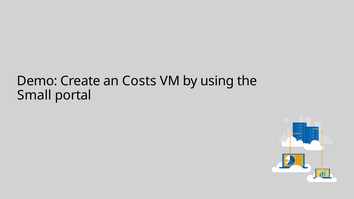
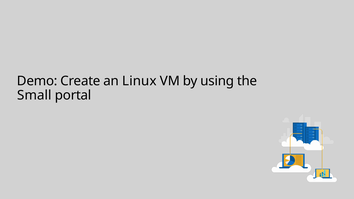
Costs: Costs -> Linux (139, 81)
